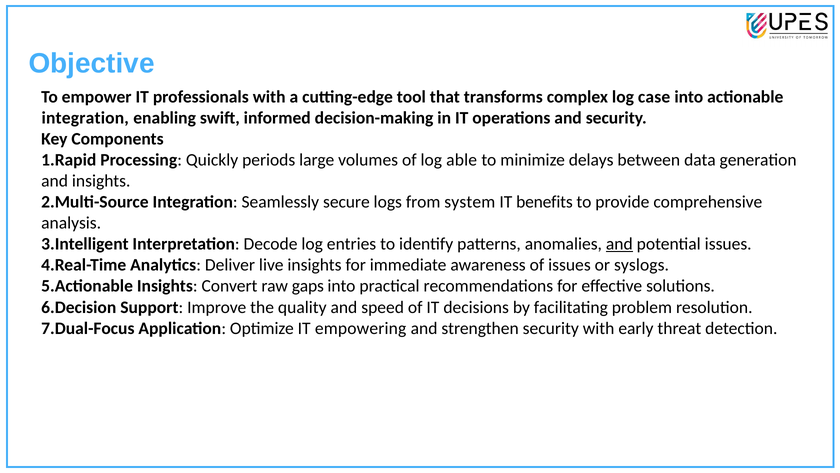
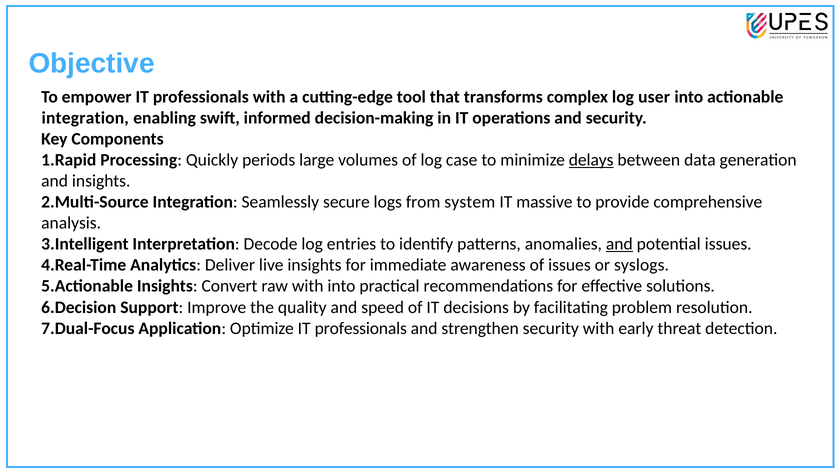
case: case -> user (654, 97)
able: able -> case (462, 160)
delays underline: none -> present (591, 160)
benefits: benefits -> massive (544, 202)
raw gaps: gaps -> with (308, 286)
Optimize IT empowering: empowering -> professionals (361, 328)
